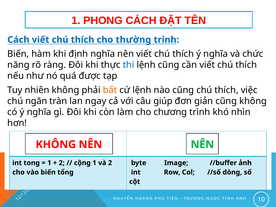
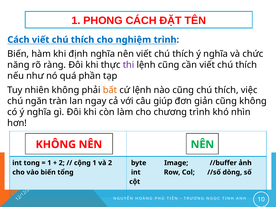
thường: thường -> nghiệm (133, 40)
thi colour: blue -> purple (129, 65)
được: được -> phần (90, 76)
